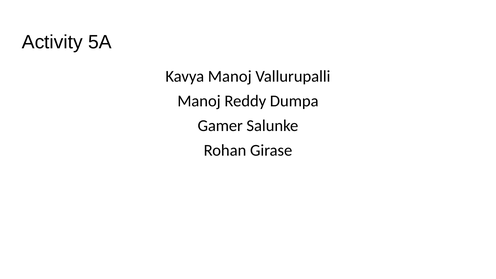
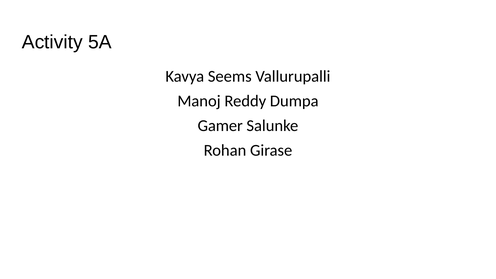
Kavya Manoj: Manoj -> Seems (230, 76)
